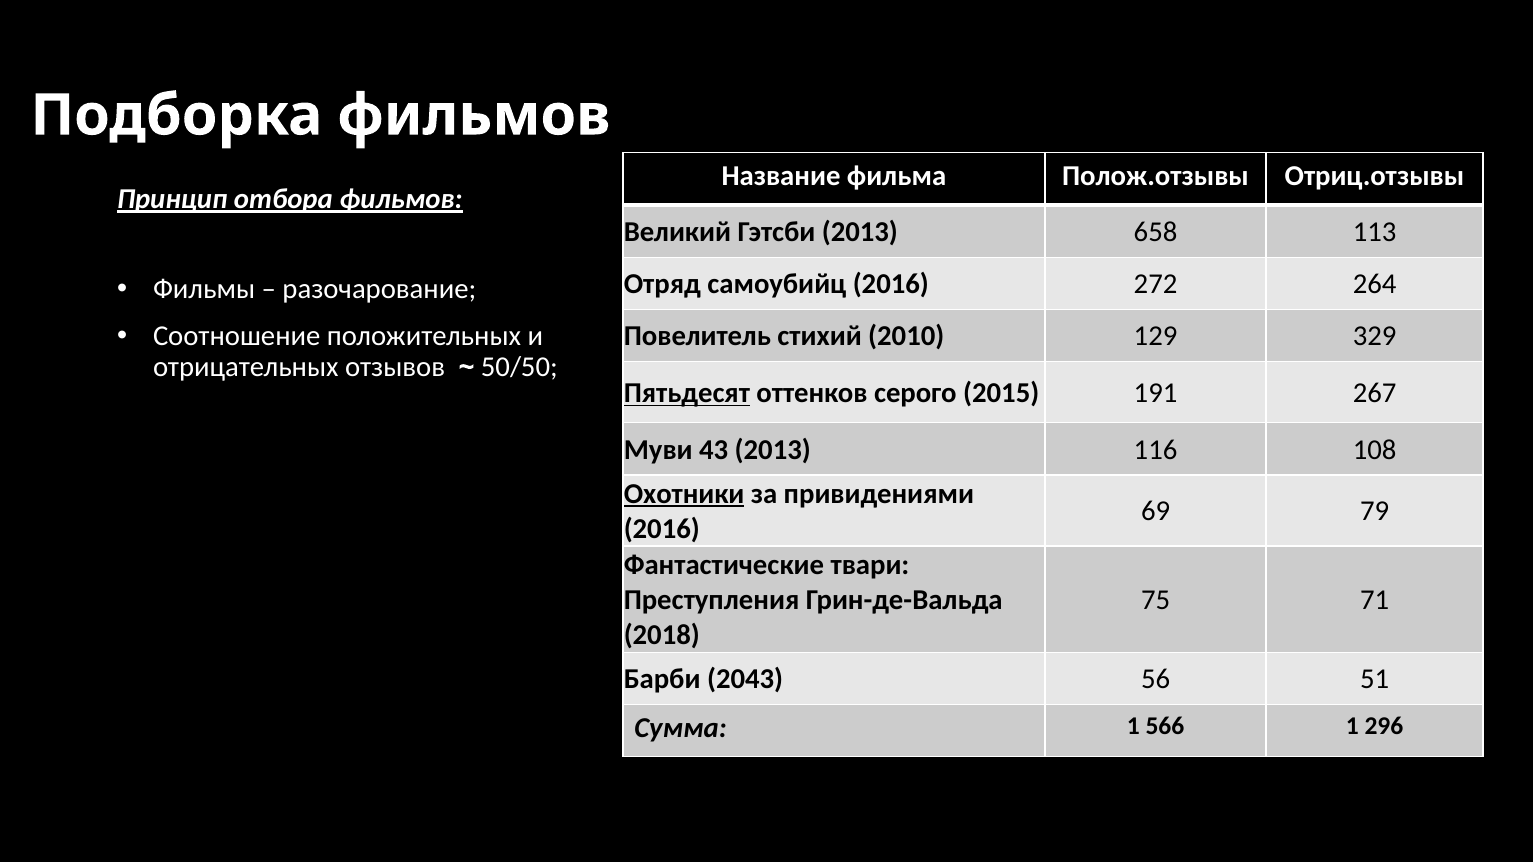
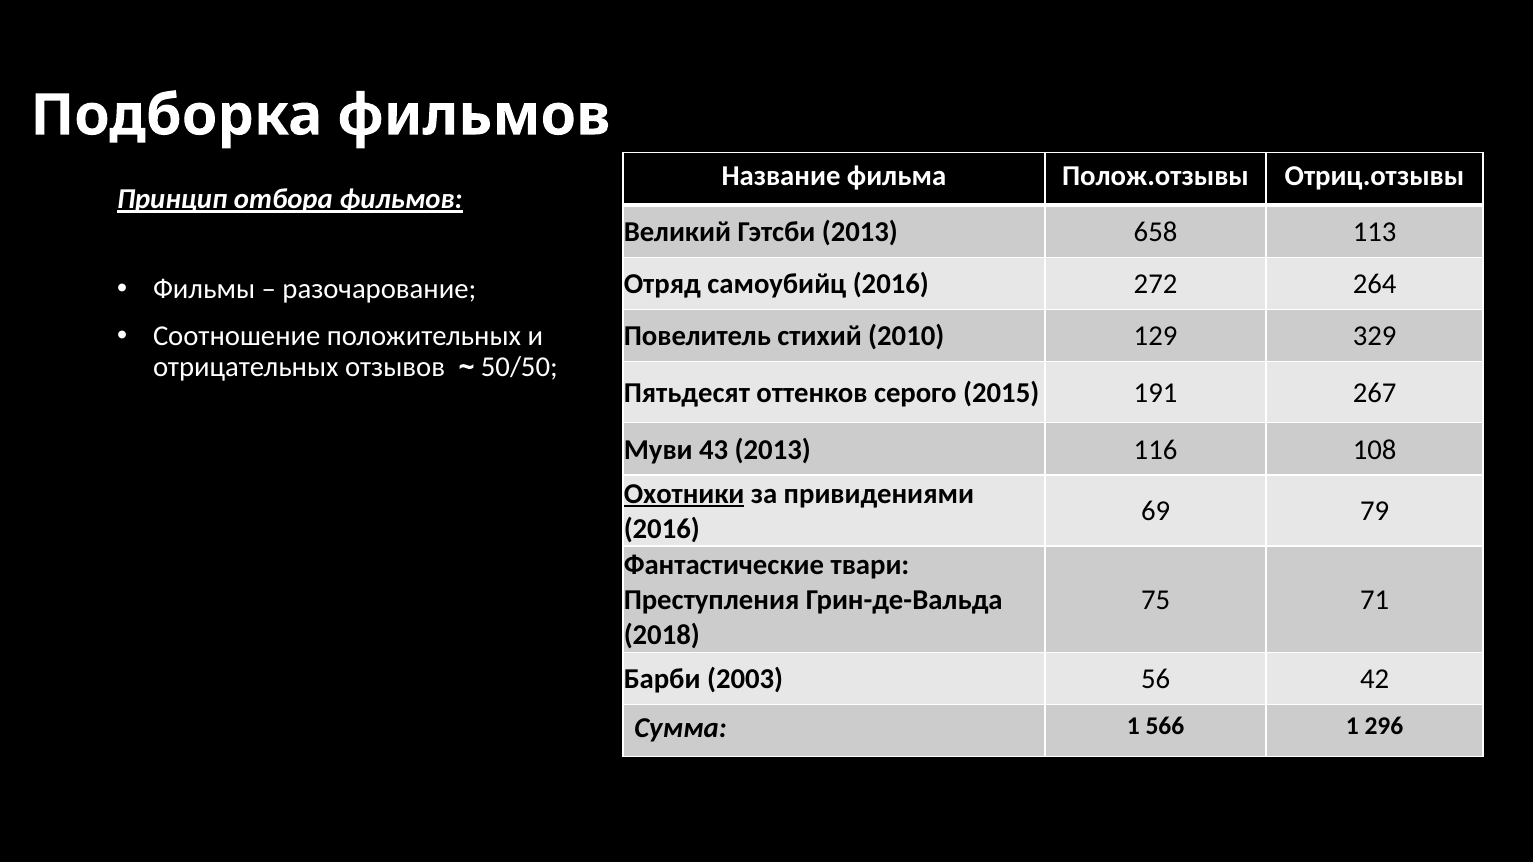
Пятьдесят underline: present -> none (687, 393)
2043: 2043 -> 2003 (745, 680)
51: 51 -> 42 (1375, 680)
